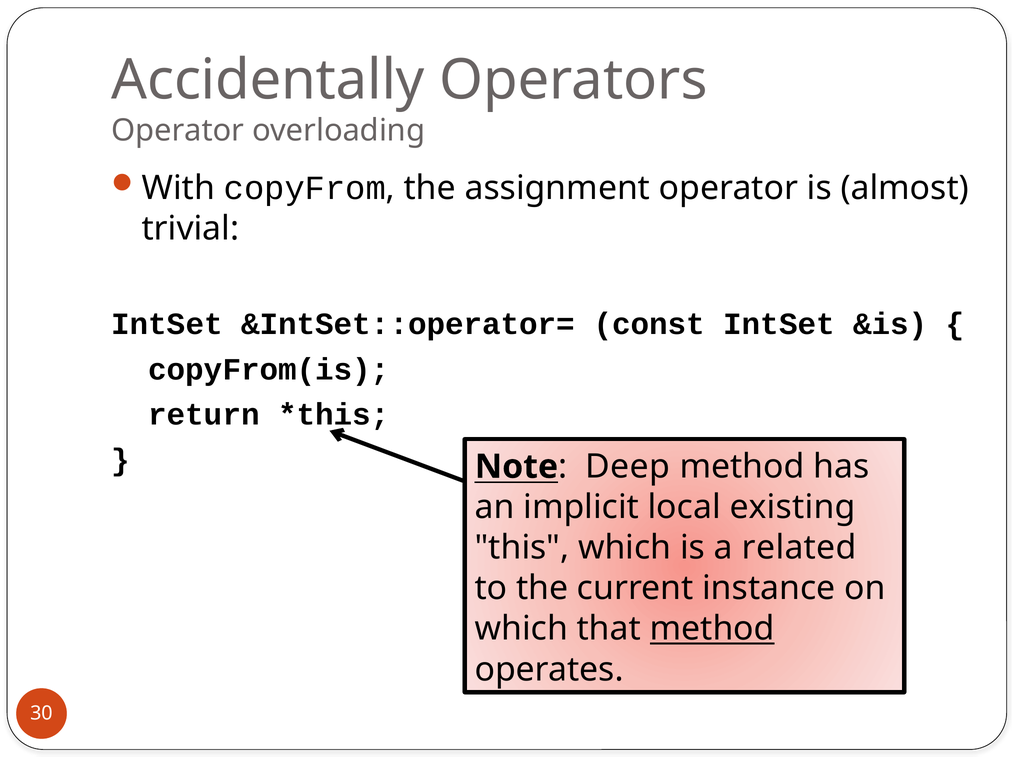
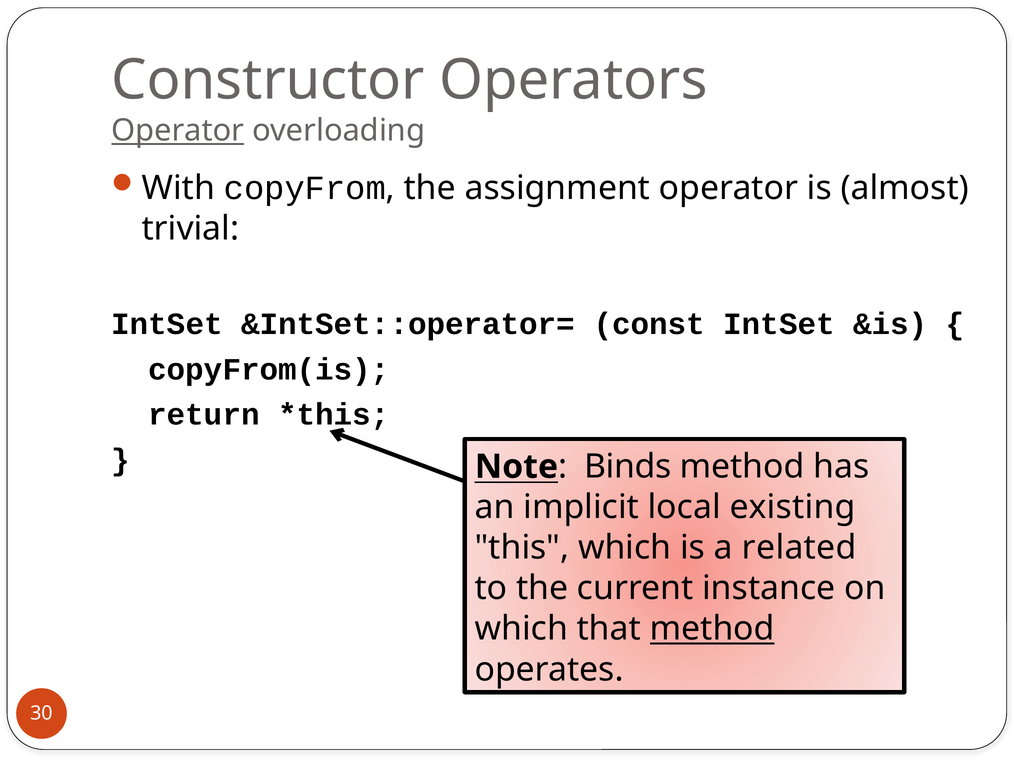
Accidentally: Accidentally -> Constructor (268, 80)
Operator underline: none -> present (178, 131)
Deep: Deep -> Binds (628, 467)
